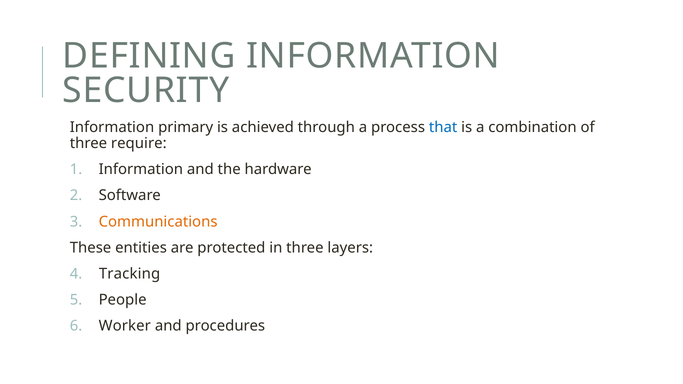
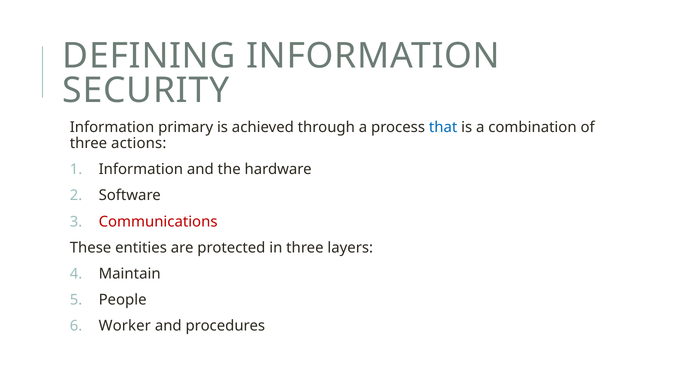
require: require -> actions (139, 143)
Communications colour: orange -> red (158, 222)
Tracking: Tracking -> Maintain (130, 274)
